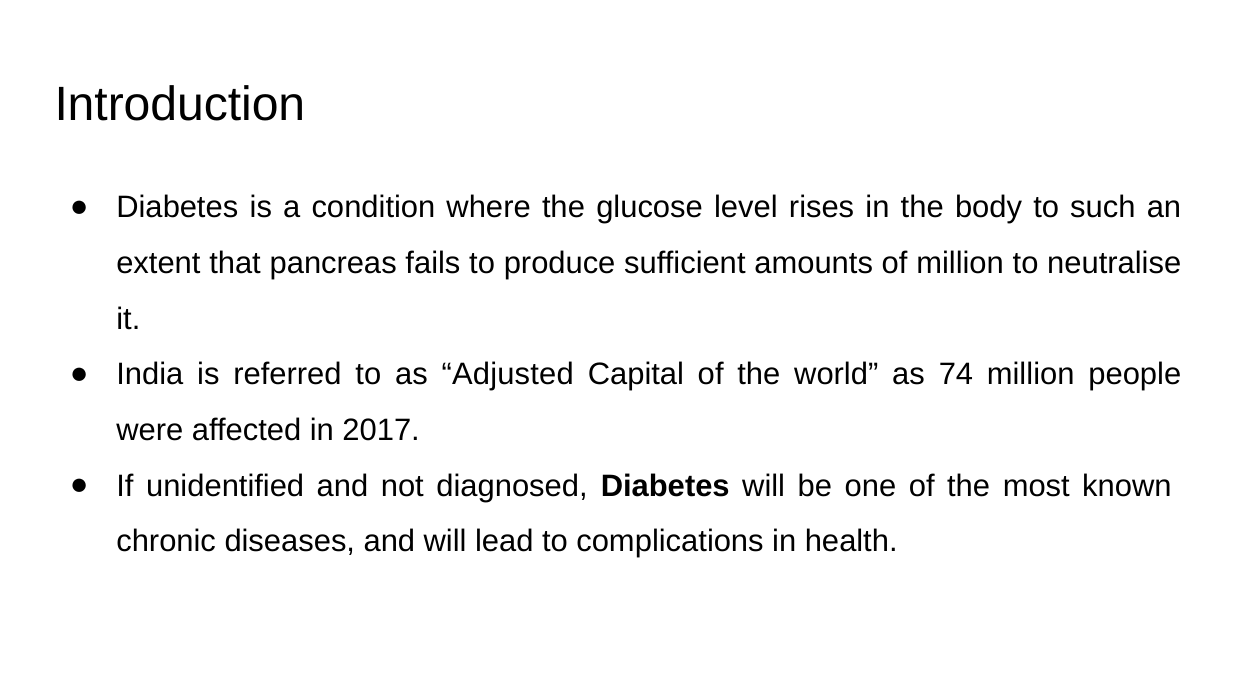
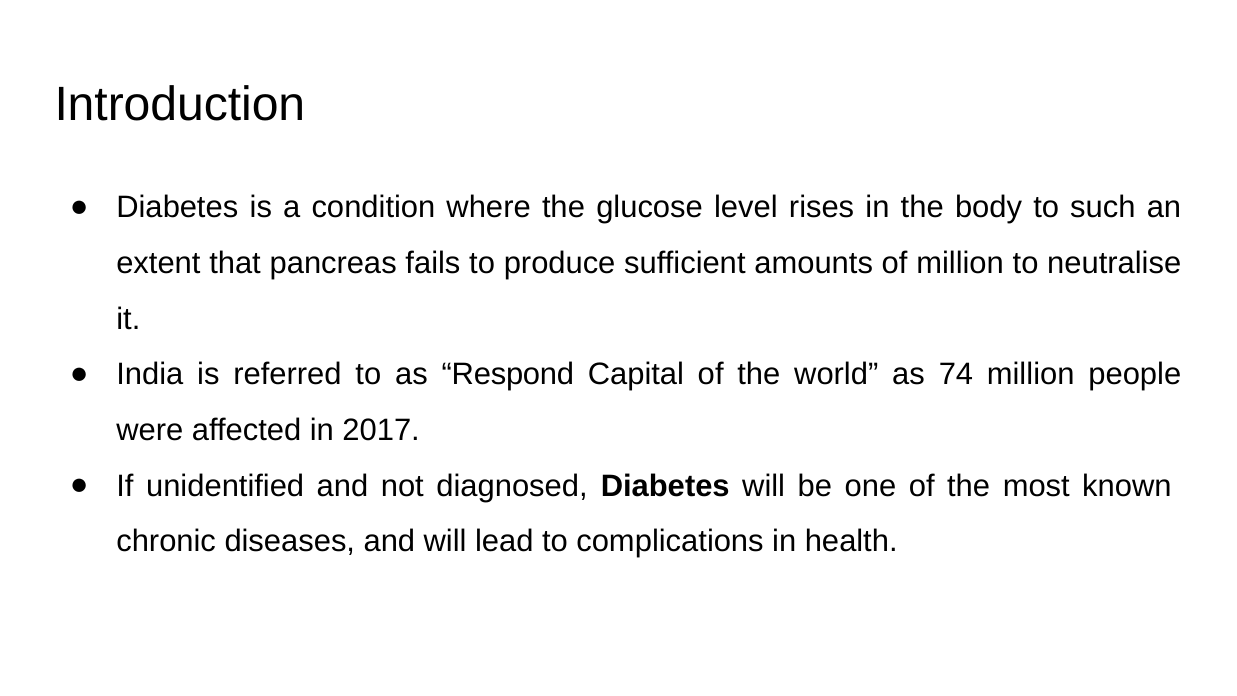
Adjusted: Adjusted -> Respond (508, 375)
